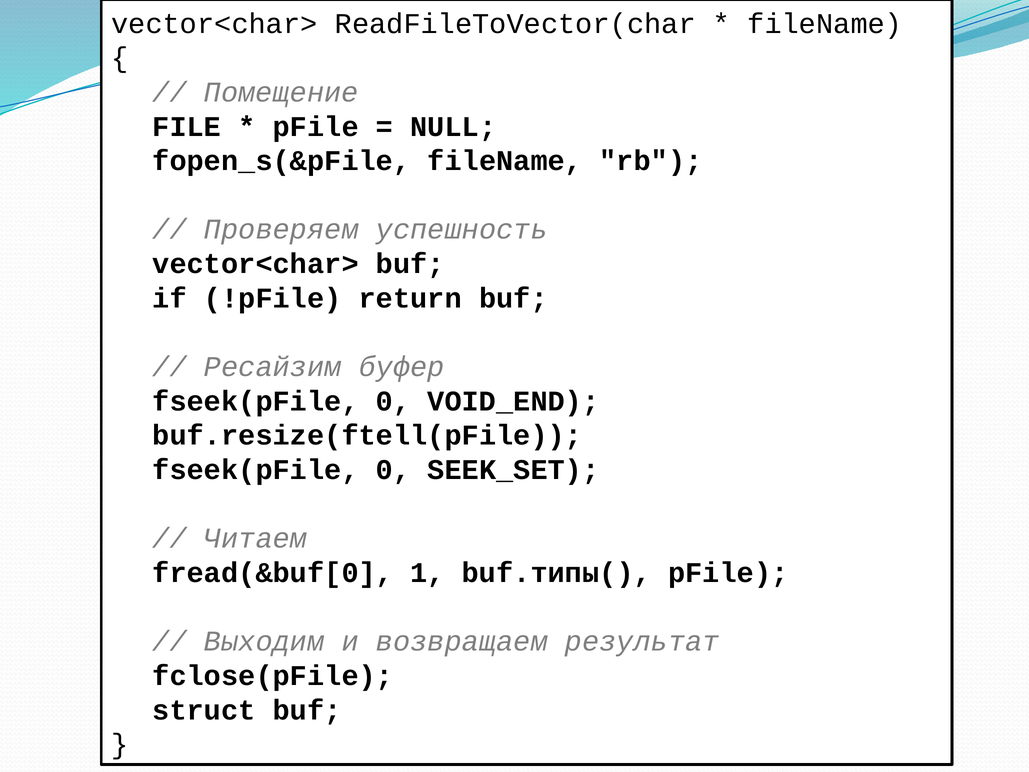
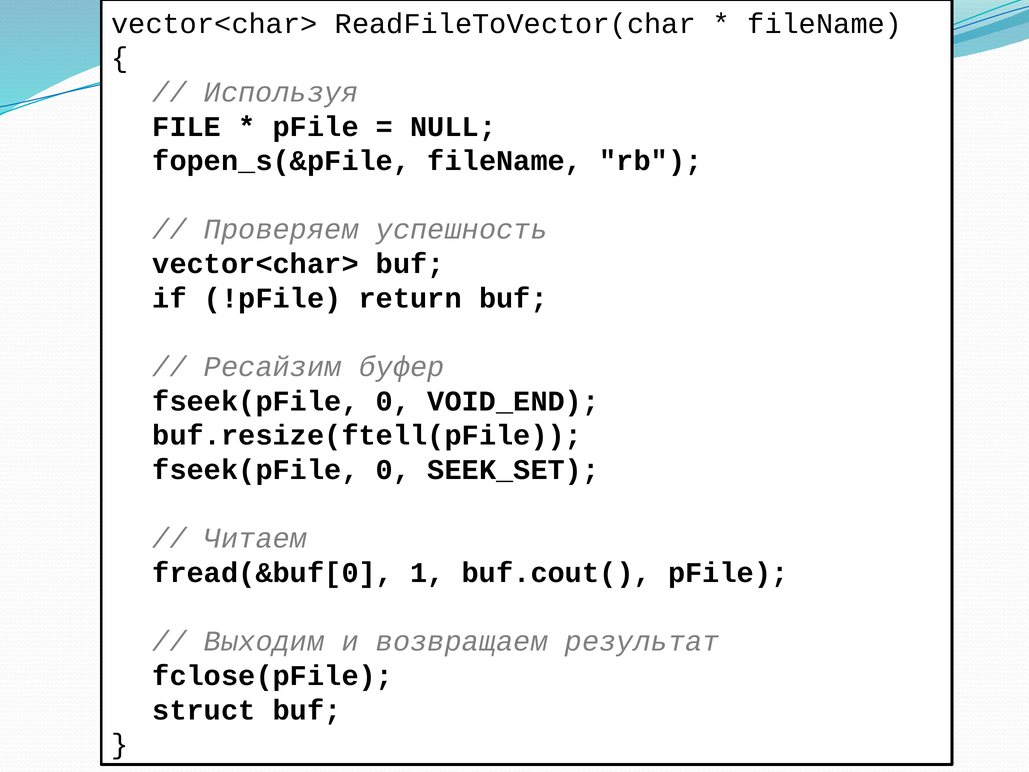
Помещение: Помещение -> Используя (281, 92)
buf.типы(: buf.типы( -> buf.cout( (556, 573)
